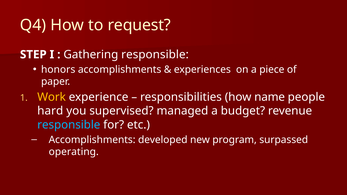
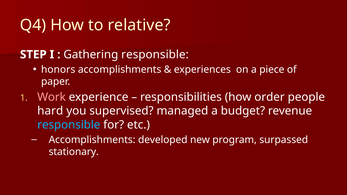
request: request -> relative (139, 25)
Work colour: yellow -> pink (52, 97)
name: name -> order (270, 97)
operating: operating -> stationary (74, 152)
